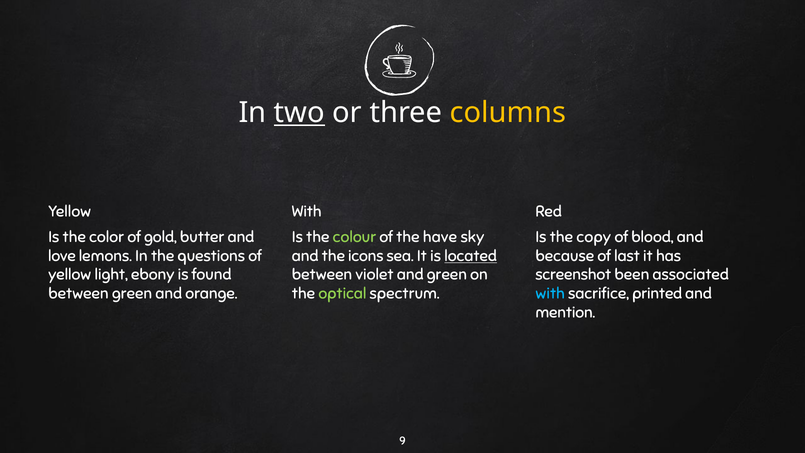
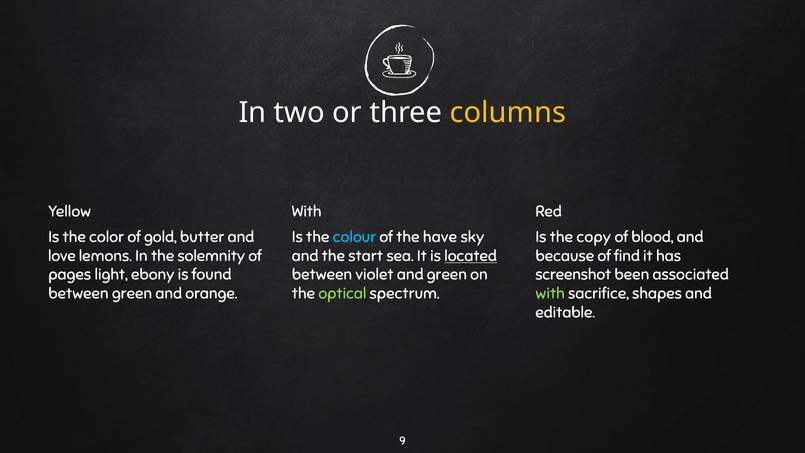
two underline: present -> none (299, 113)
colour colour: light green -> light blue (354, 237)
questions: questions -> solemnity (211, 256)
icons: icons -> start (366, 256)
last: last -> find (627, 256)
yellow: yellow -> pages (70, 275)
with colour: light blue -> light green (550, 293)
printed: printed -> shapes (657, 293)
mention: mention -> editable (565, 312)
